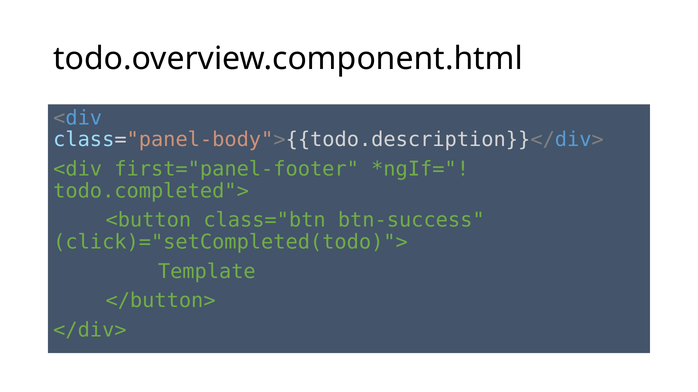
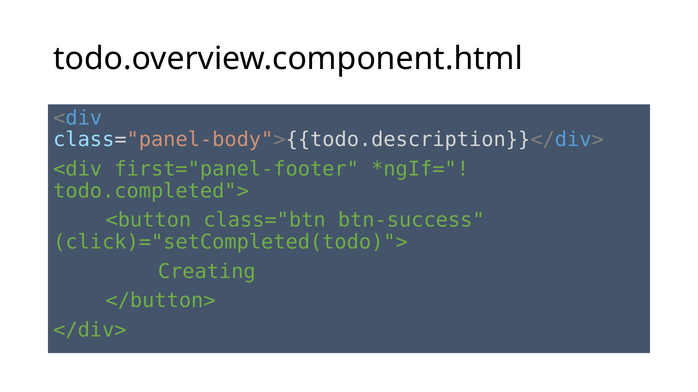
Template: Template -> Creating (207, 272)
